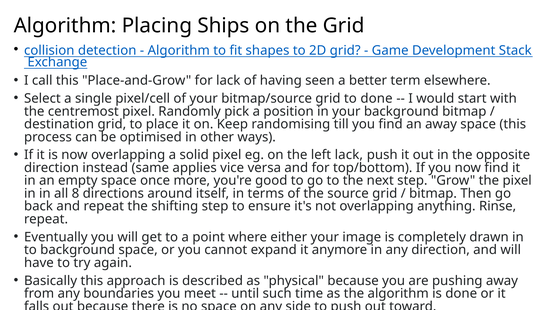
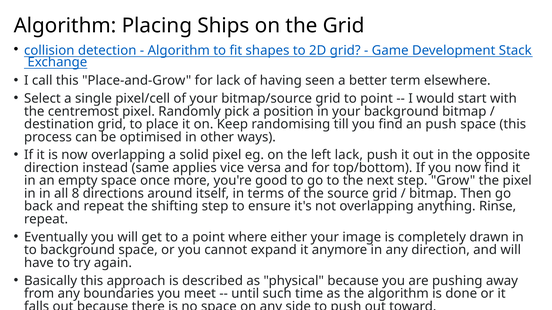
to done: done -> point (377, 99)
an away: away -> push (441, 124)
